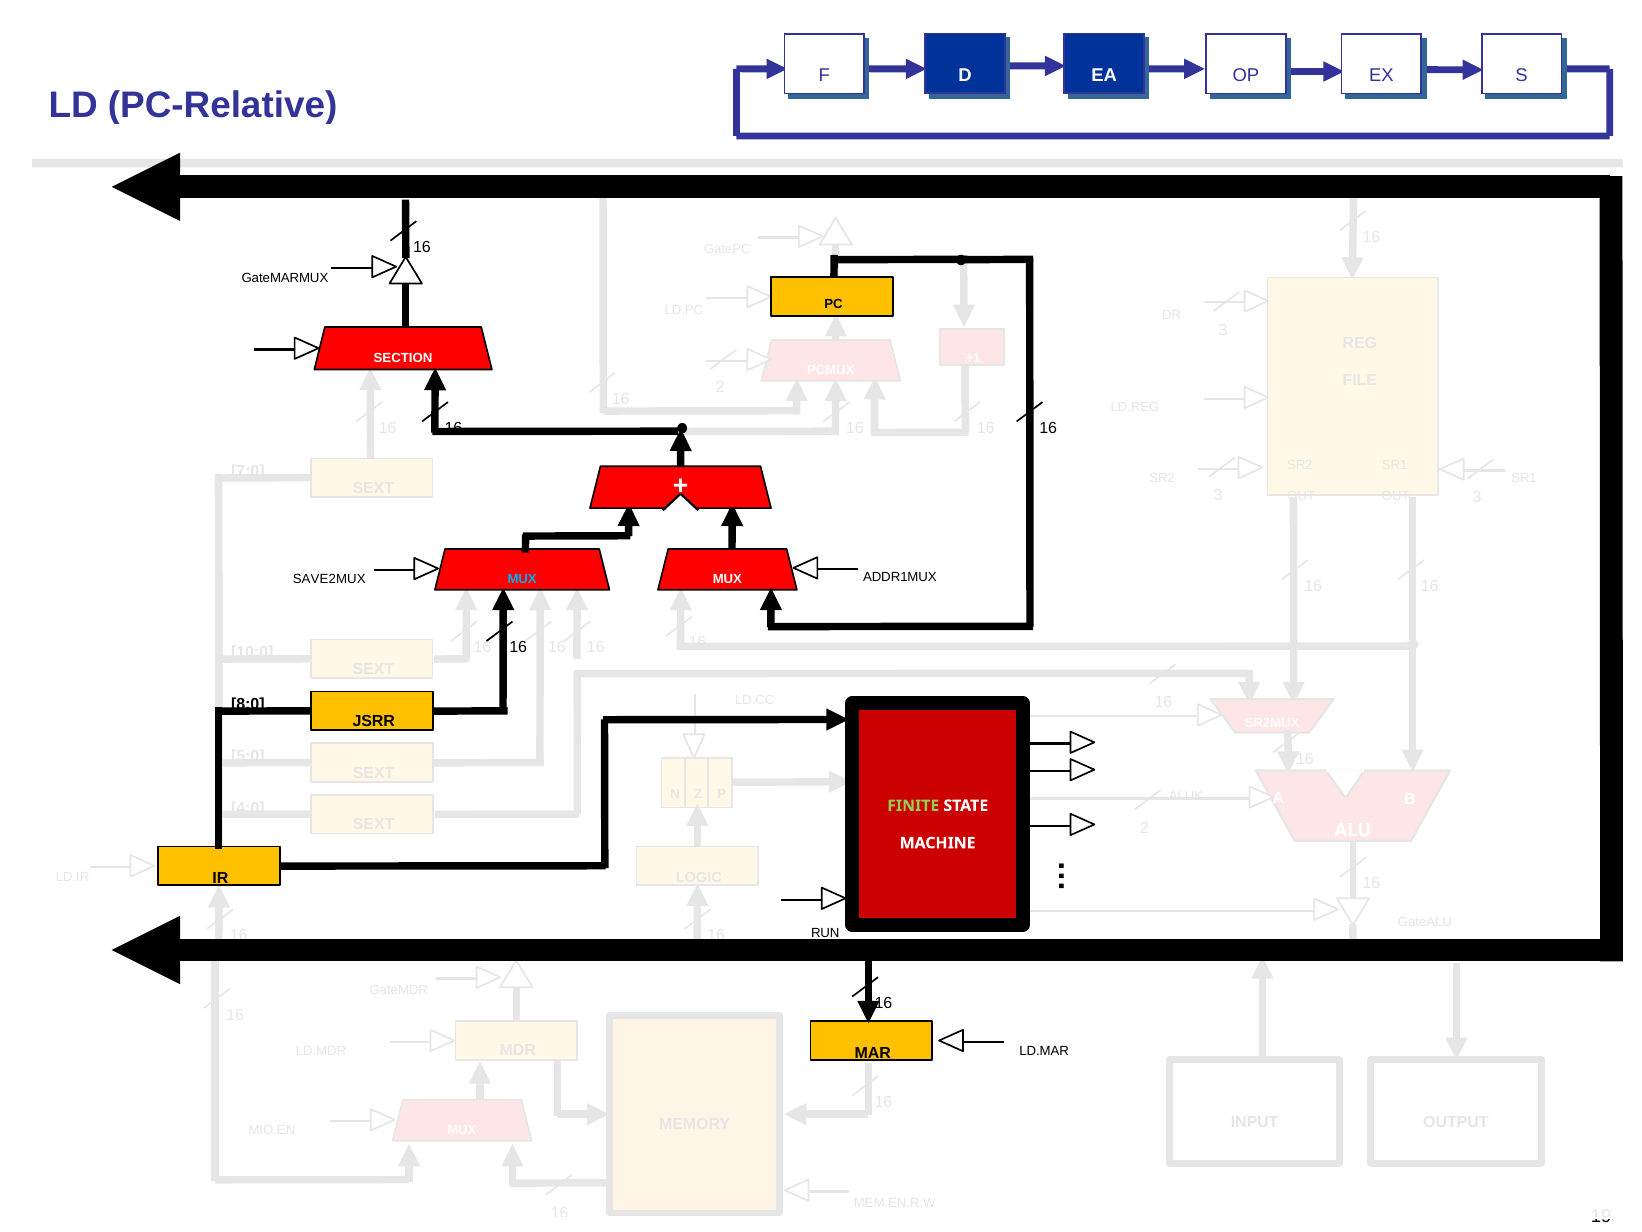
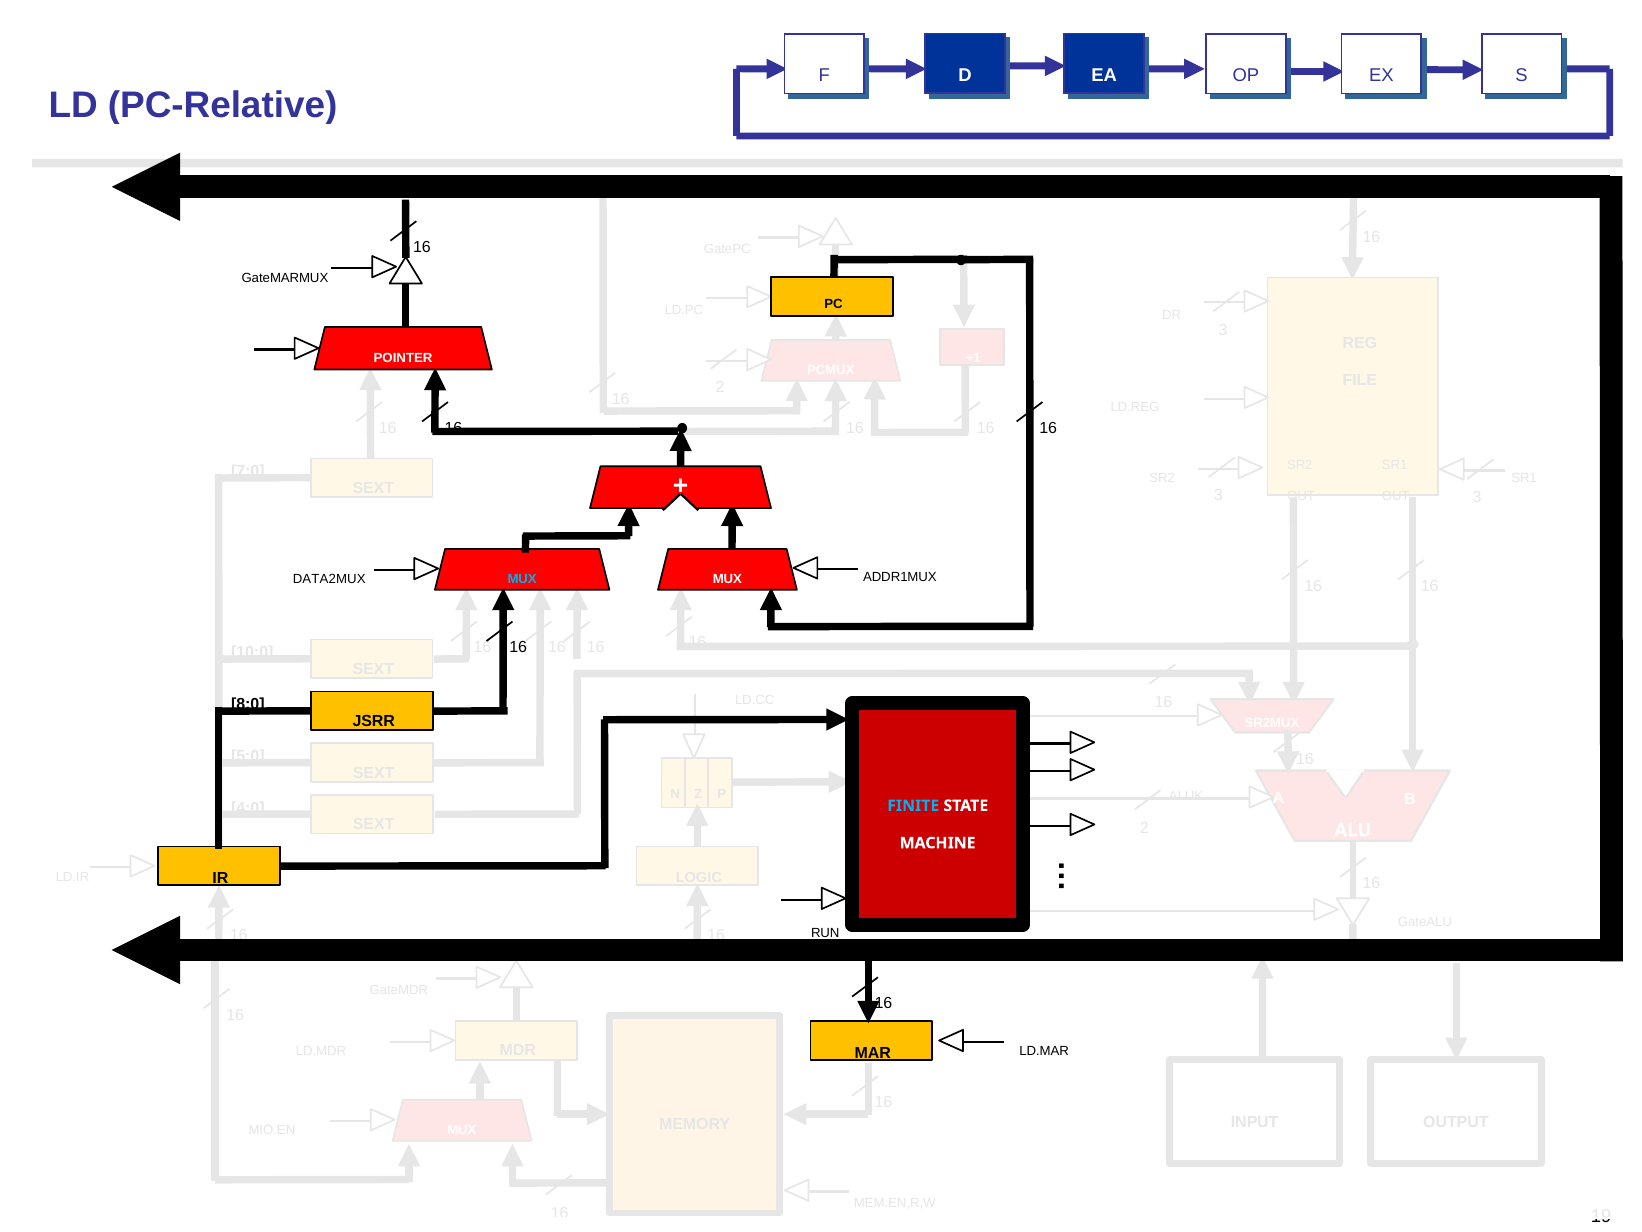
SECTION: SECTION -> POINTER (403, 358)
SAVE2MUX: SAVE2MUX -> DATA2MUX (329, 579)
FINITE colour: light green -> light blue (913, 805)
